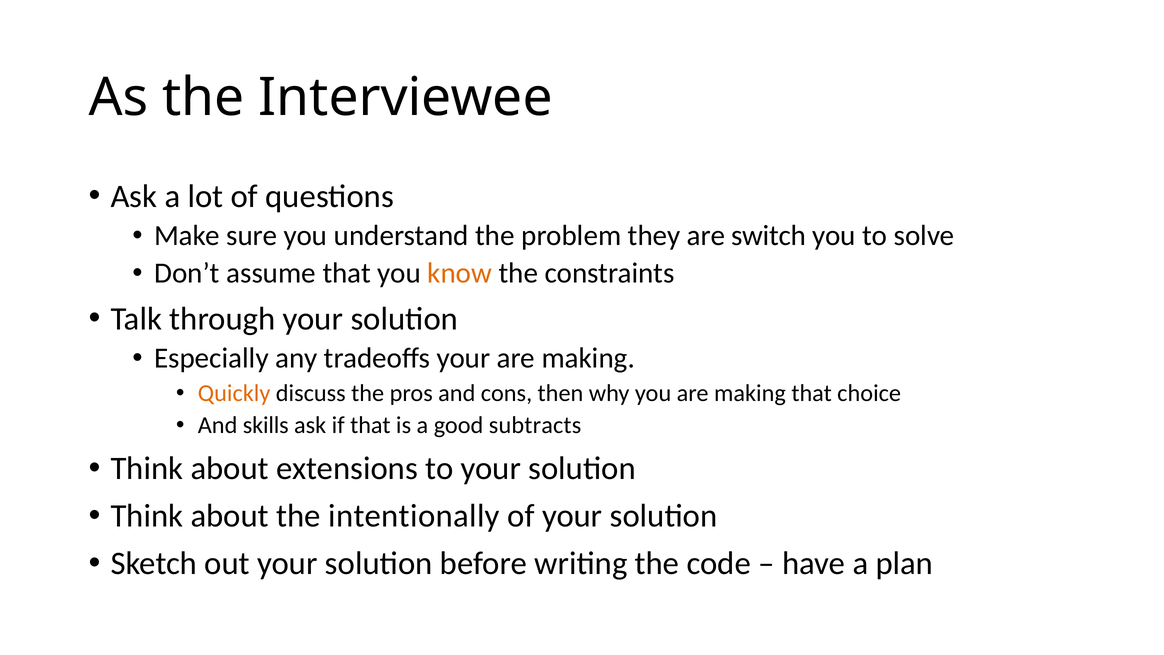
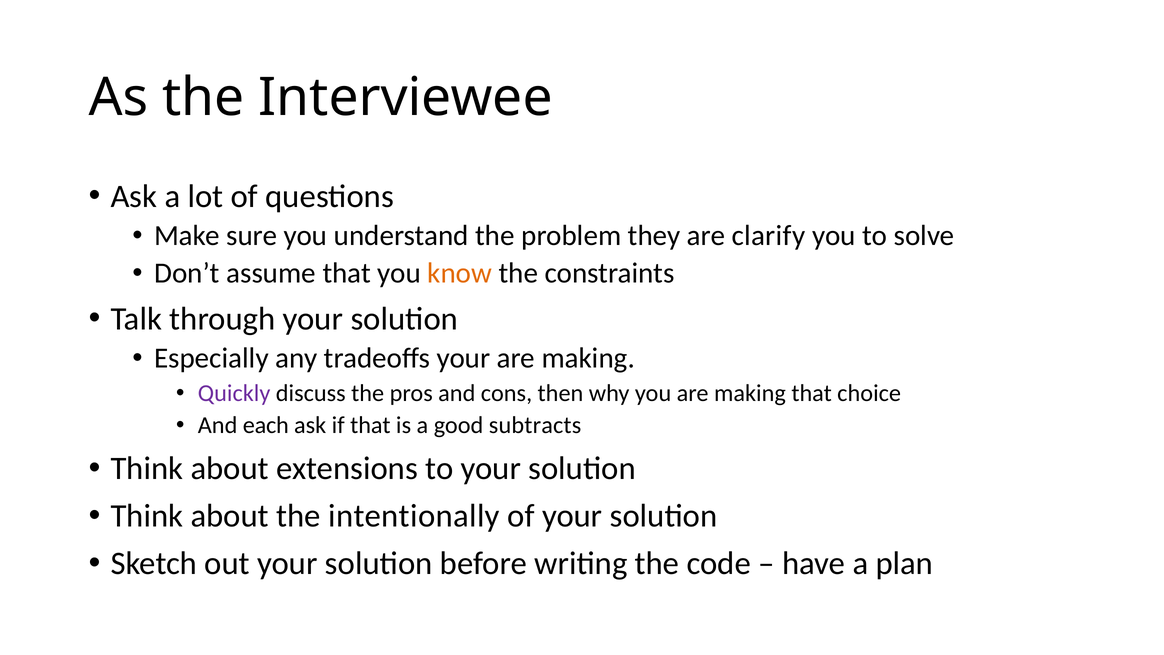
switch: switch -> clarify (768, 236)
Quickly colour: orange -> purple (234, 393)
skills: skills -> each (266, 425)
